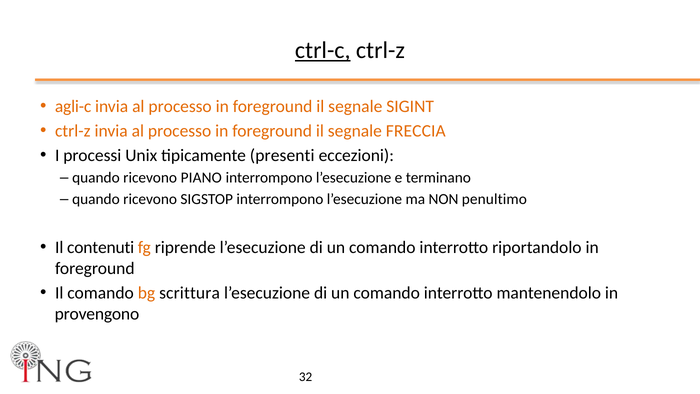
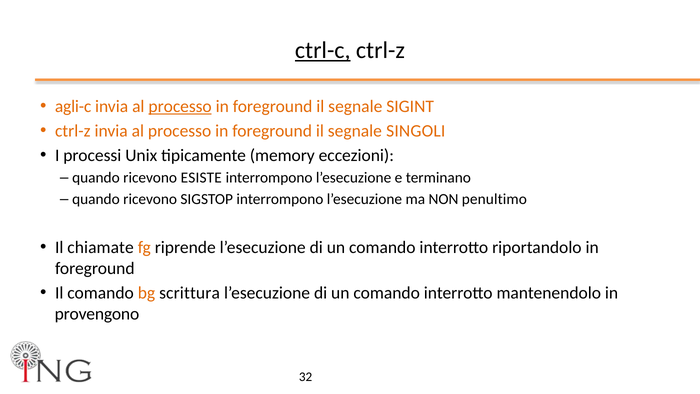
processo underline: none -> present (180, 106)
FRECCIA: FRECCIA -> SINGOLI (416, 131)
presenti: presenti -> memory (282, 155)
PIANO: PIANO -> ESISTE (201, 178)
contenuti: contenuti -> chiamate (101, 247)
